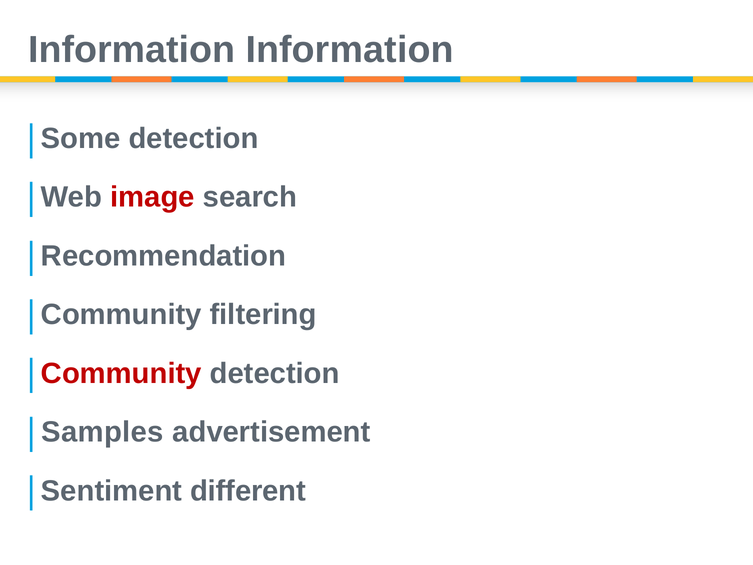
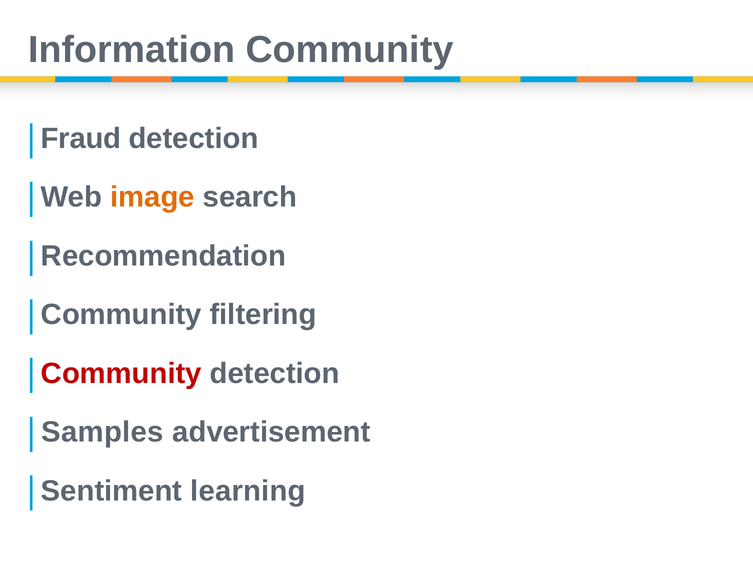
Information Information: Information -> Community (350, 50)
Some: Some -> Fraud (81, 138)
image colour: red -> orange (152, 197)
different: different -> learning (248, 491)
